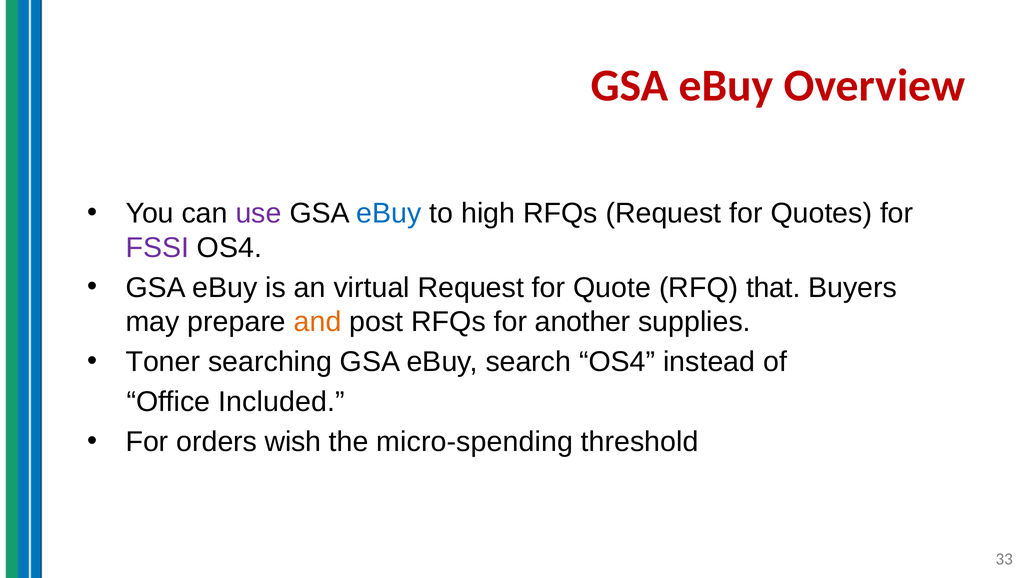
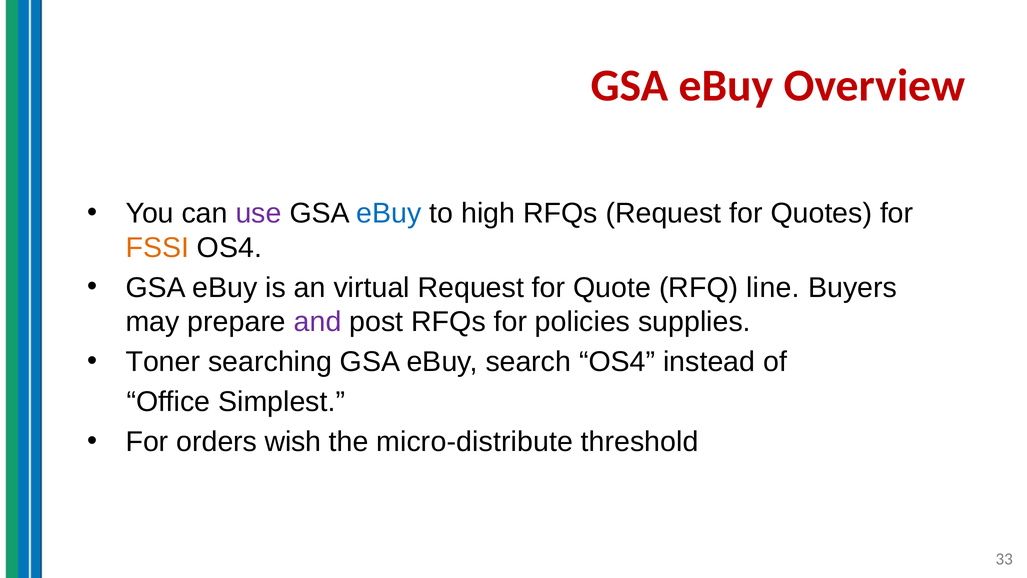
FSSI colour: purple -> orange (157, 248)
that: that -> line (773, 288)
and colour: orange -> purple (318, 322)
another: another -> policies (583, 322)
Included: Included -> Simplest (282, 402)
micro-spending: micro-spending -> micro-distribute (475, 442)
